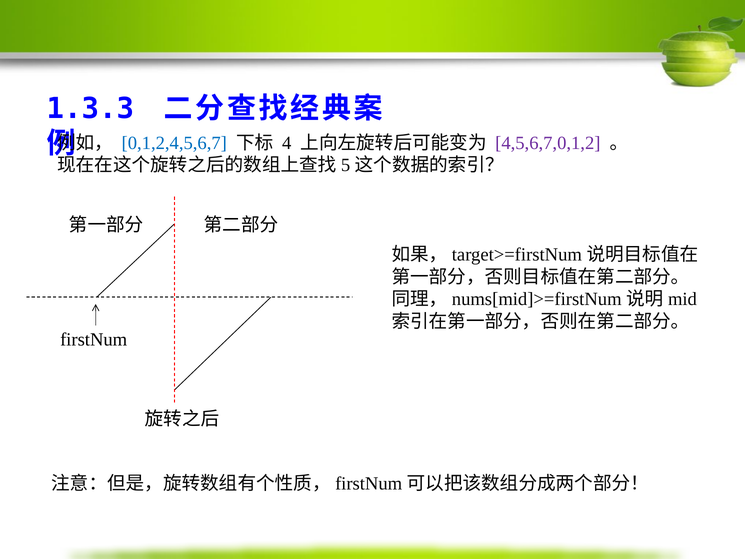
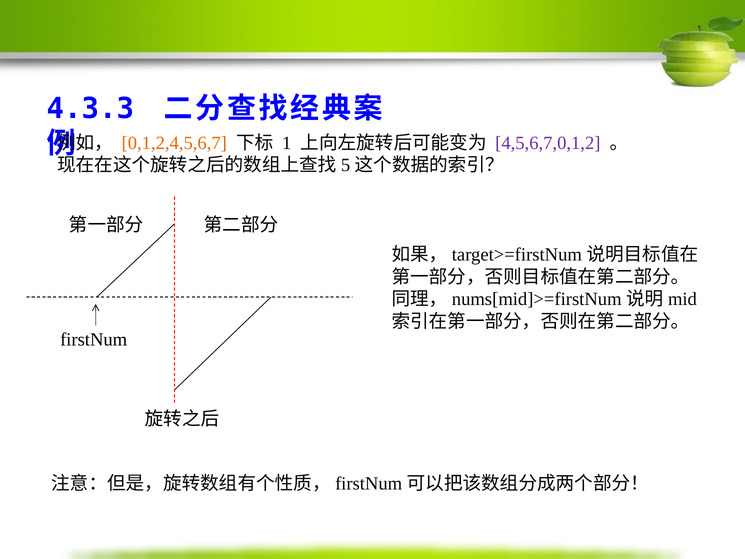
1.3.3: 1.3.3 -> 4.3.3 (90, 109)
0,1,2,4,5,6,7 colour: blue -> orange (174, 143)
4: 4 -> 1 (287, 143)
